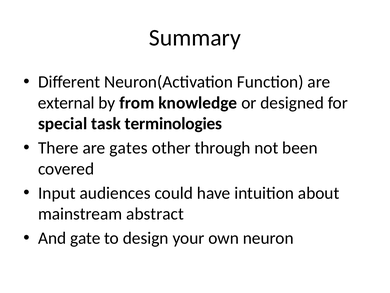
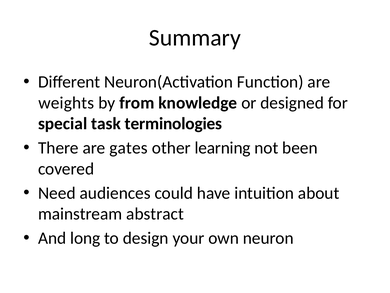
external: external -> weights (66, 103)
through: through -> learning (223, 148)
Input: Input -> Need (57, 193)
gate: gate -> long (85, 238)
